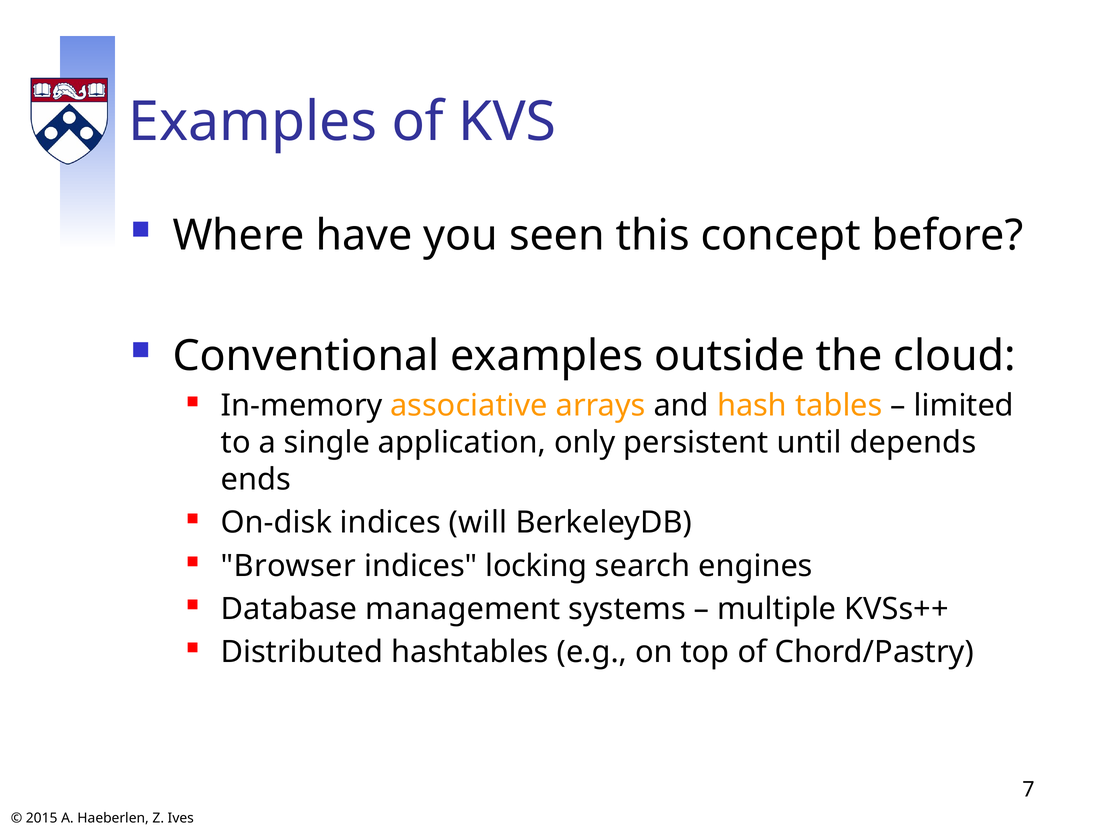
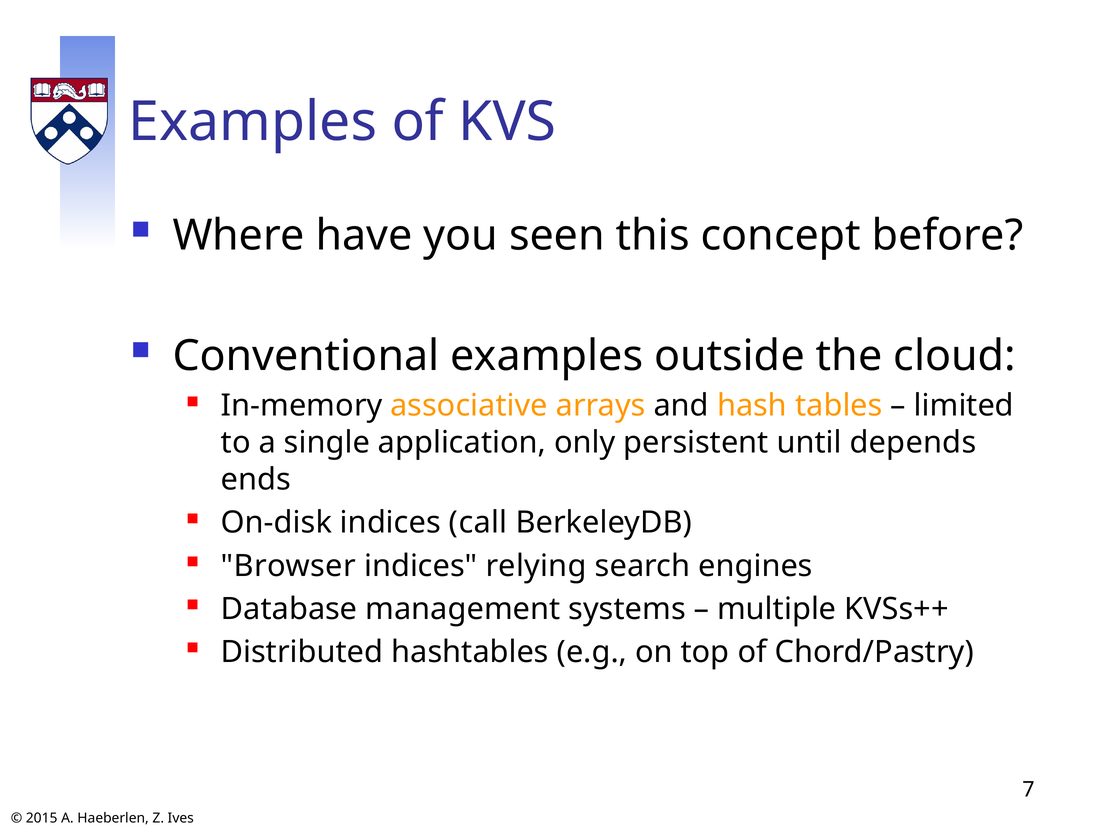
will: will -> call (478, 522)
locking: locking -> relying (536, 565)
